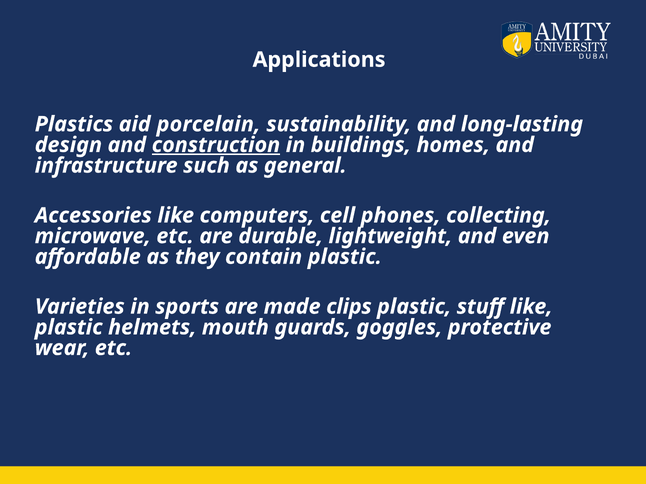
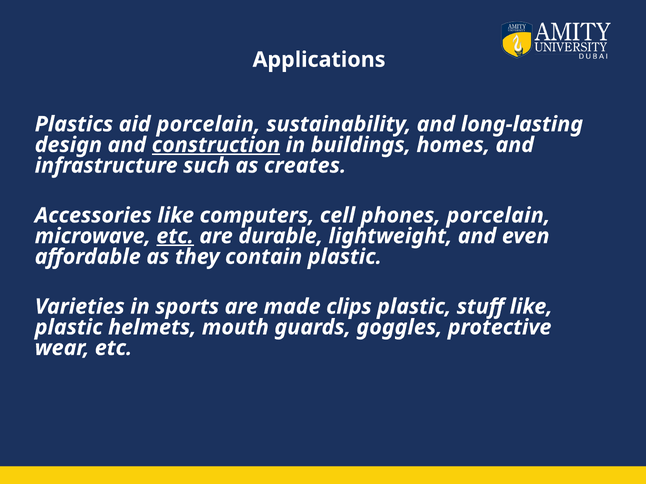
general: general -> creates (305, 166)
phones collecting: collecting -> porcelain (498, 216)
etc underline: none -> present (175, 236)
